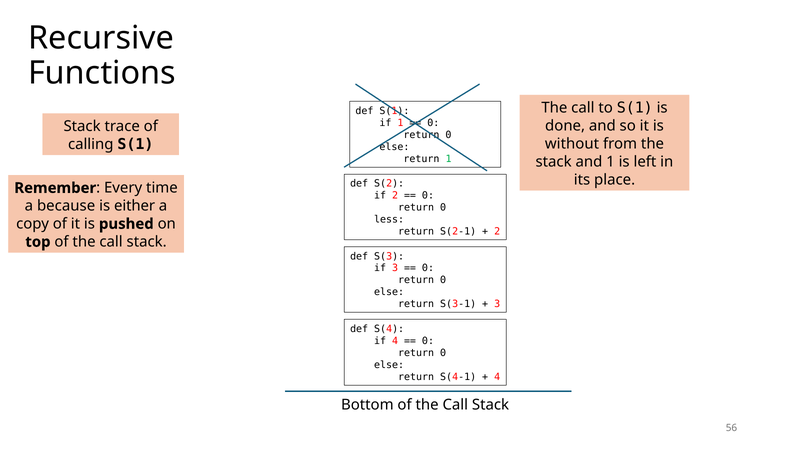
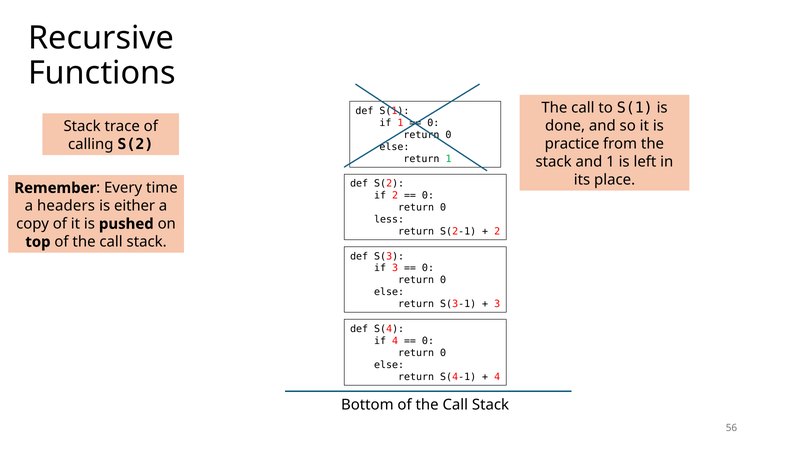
without: without -> practice (572, 144)
calling S(1: S(1 -> S(2 (135, 144)
because: because -> headers (66, 206)
